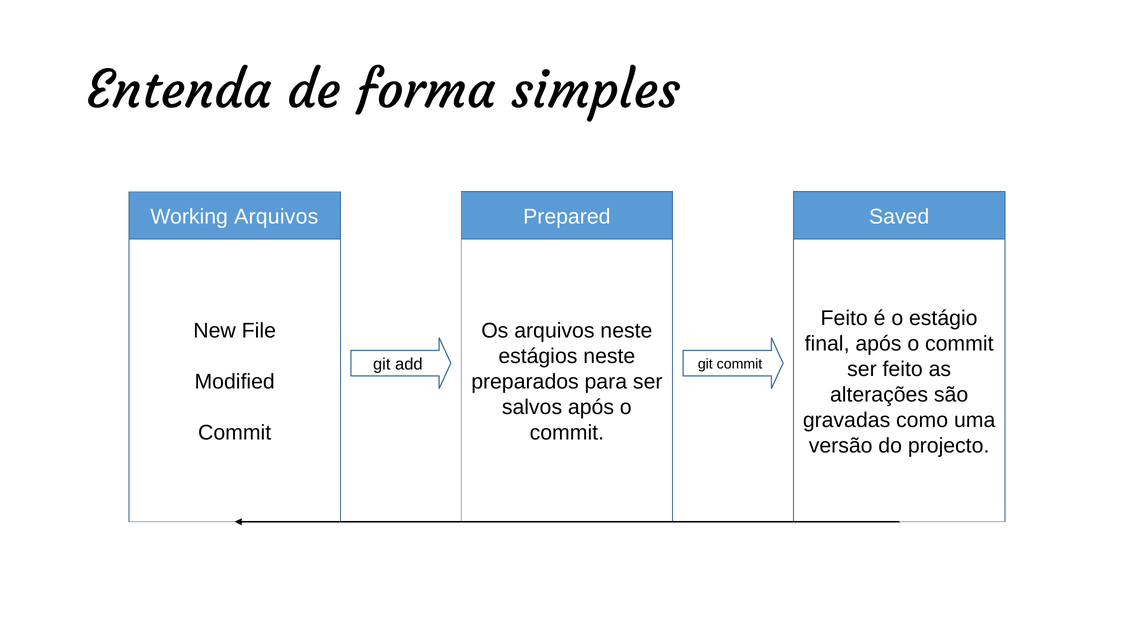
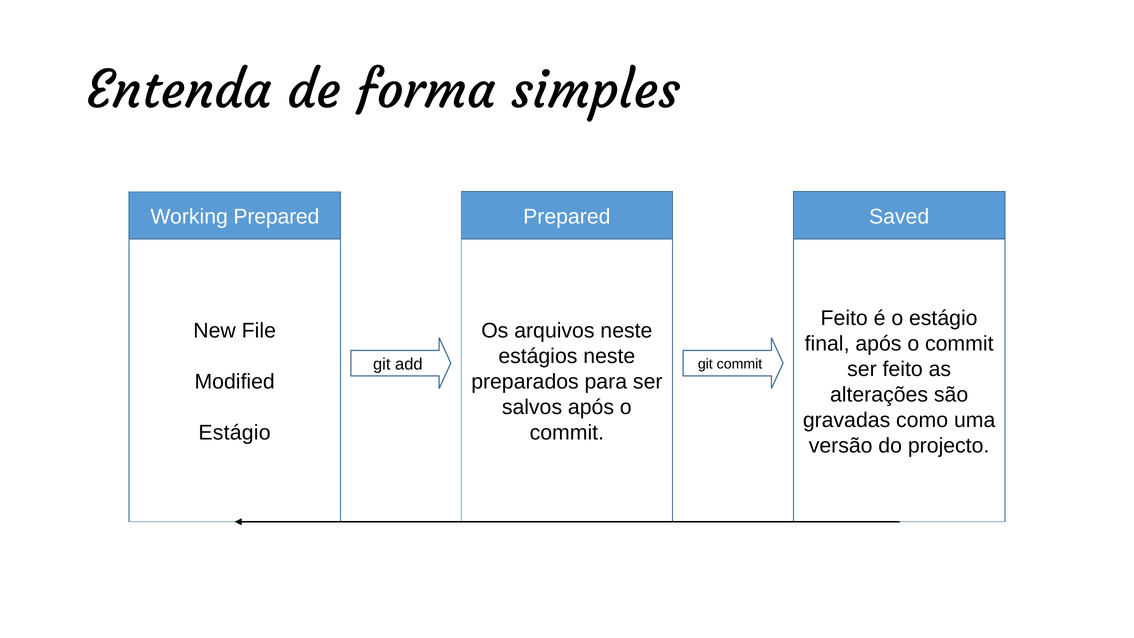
Working Arquivos: Arquivos -> Prepared (276, 217)
Commit: Commit -> Estágio (235, 433)
